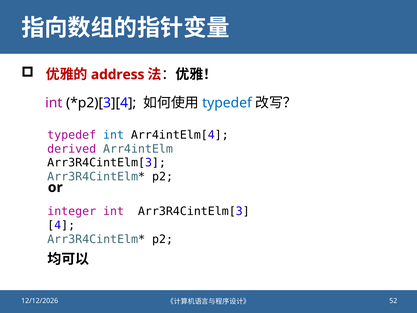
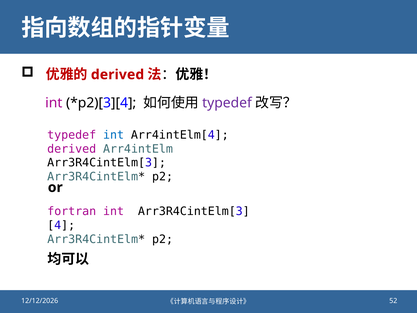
address: address -> derived (118, 75)
typedef colour: blue -> purple (227, 103)
integer: integer -> fortran (72, 211)
